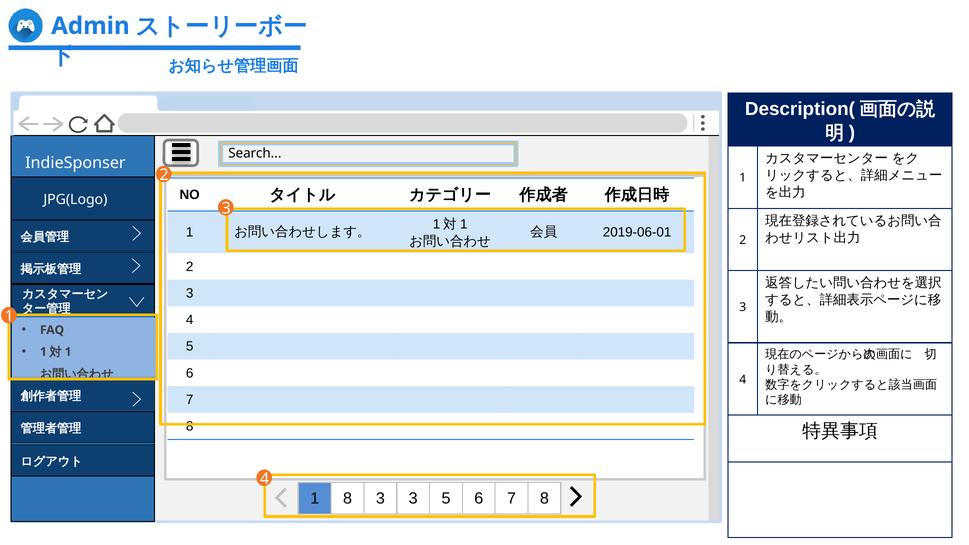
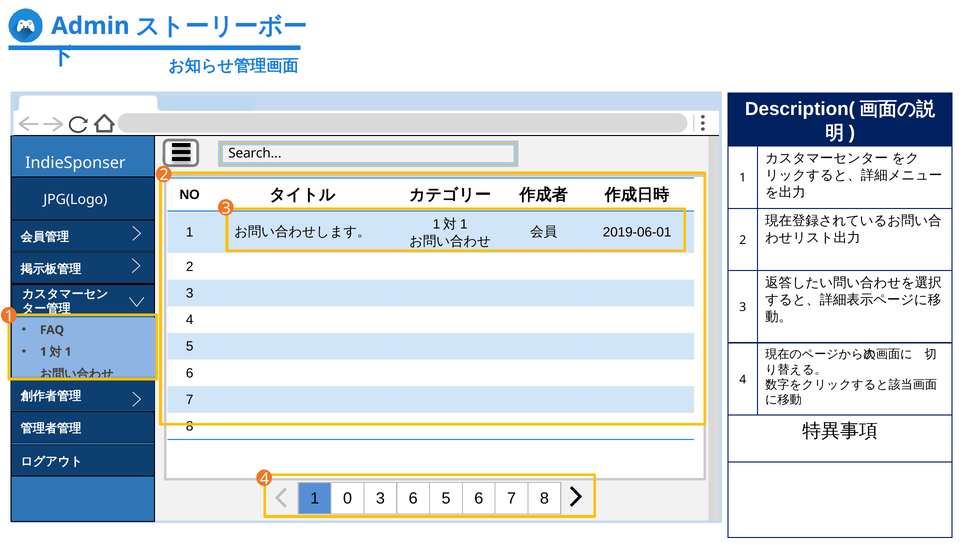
1 8: 8 -> 0 (348, 499)
3 3: 3 -> 6 (413, 499)
